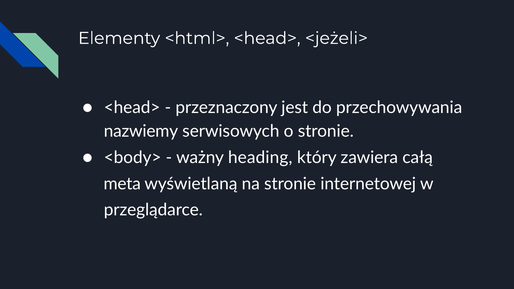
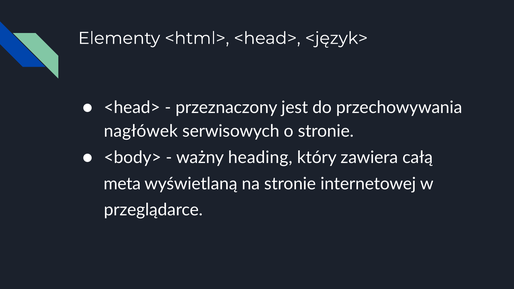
<jeżeli>: <jeżeli> -> <język> (336, 38)
nazwiemy: nazwiemy -> nagłówek (141, 131)
